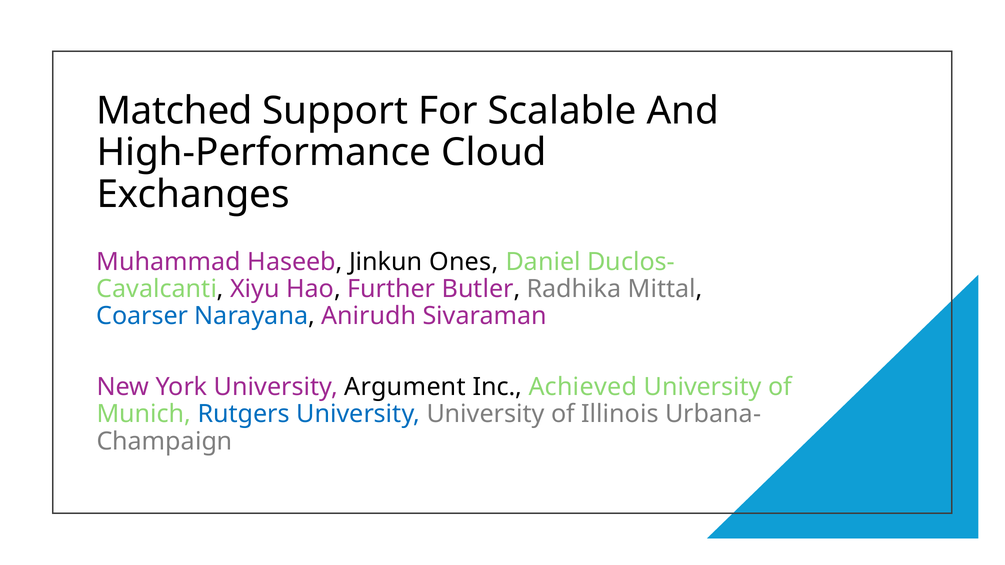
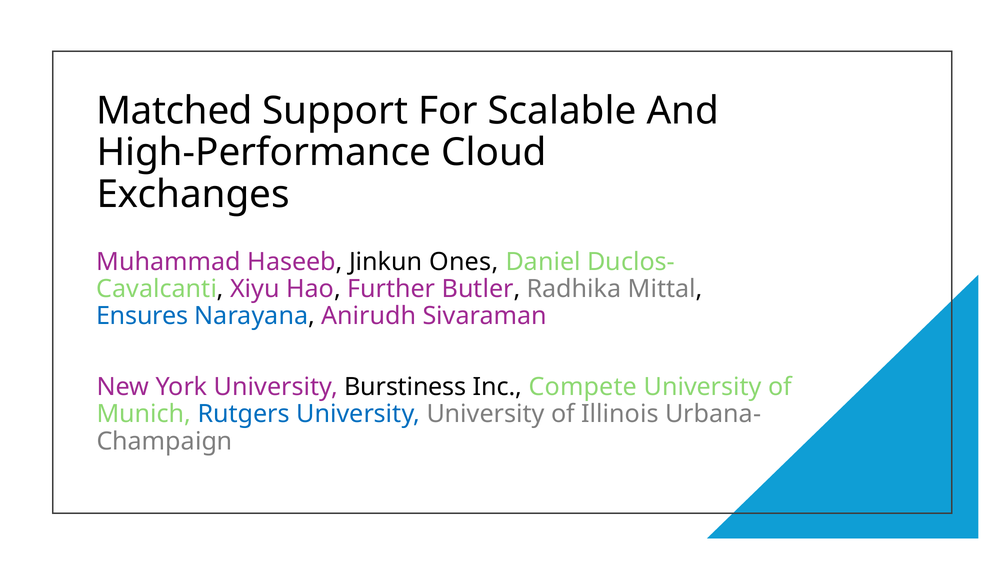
Coarser: Coarser -> Ensures (142, 316)
Argument: Argument -> Burstiness (405, 387)
Achieved: Achieved -> Compete (583, 387)
